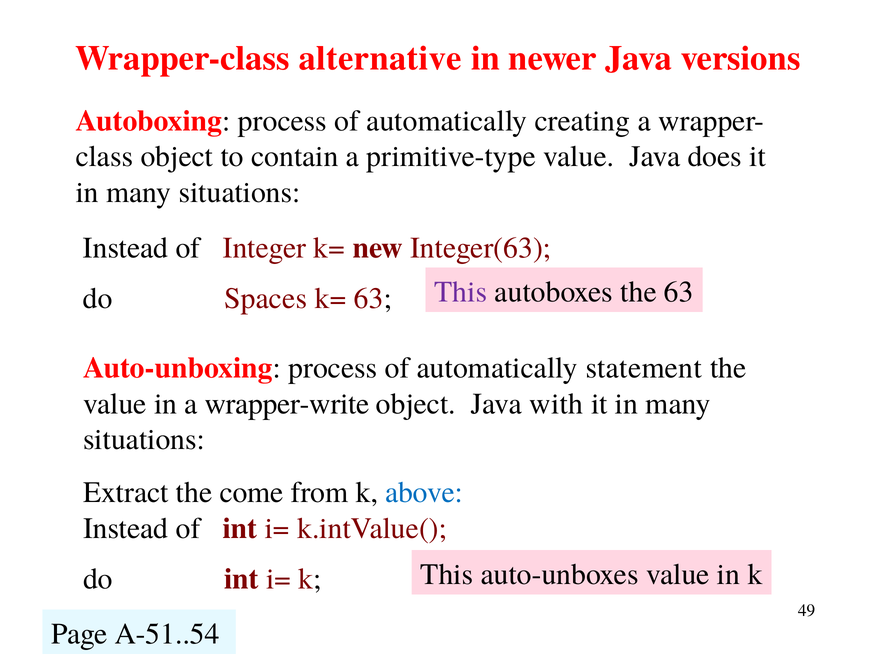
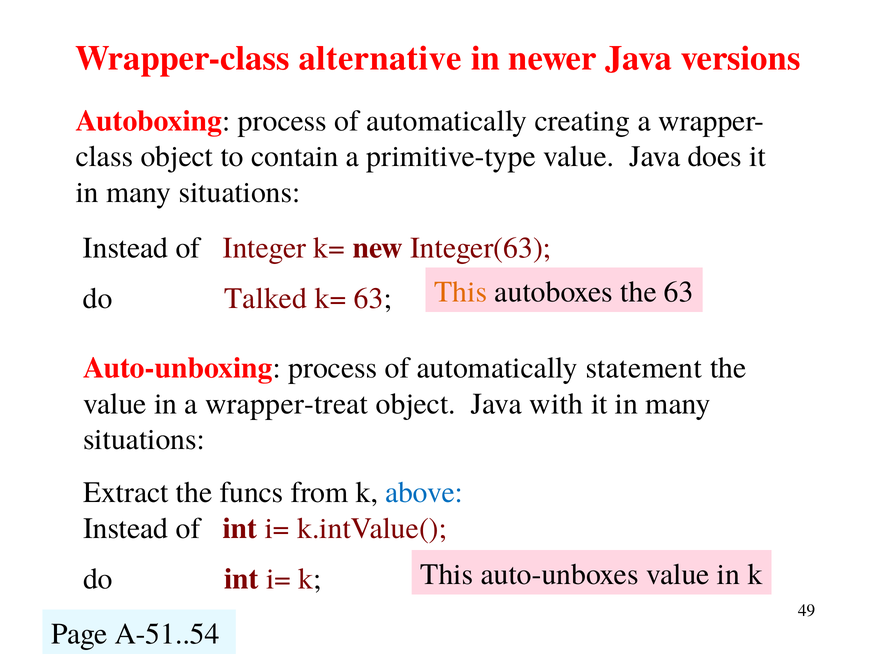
This colour: purple -> orange (461, 292)
Spaces: Spaces -> Talked (266, 298)
wrapper-write: wrapper-write -> wrapper-treat (287, 403)
come: come -> funcs (252, 492)
